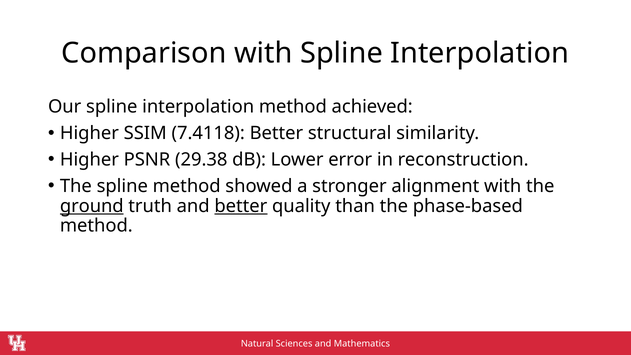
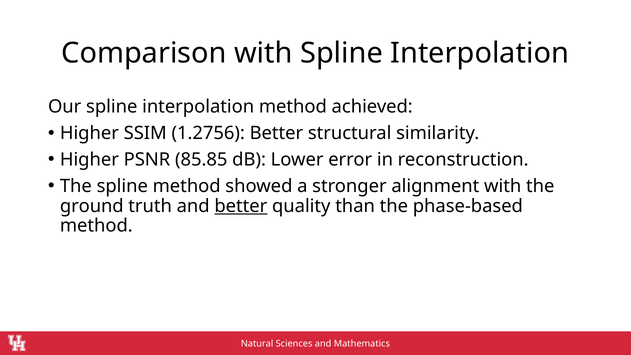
7.4118: 7.4118 -> 1.2756 (208, 133)
29.38: 29.38 -> 85.85 (201, 160)
ground underline: present -> none (92, 206)
